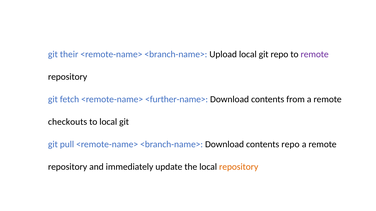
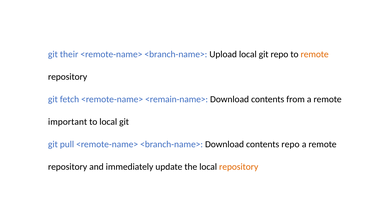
remote colour: purple -> orange (315, 54)
<further-name>: <further-name> -> <remain-name> (177, 100)
checkouts: checkouts -> important (68, 122)
